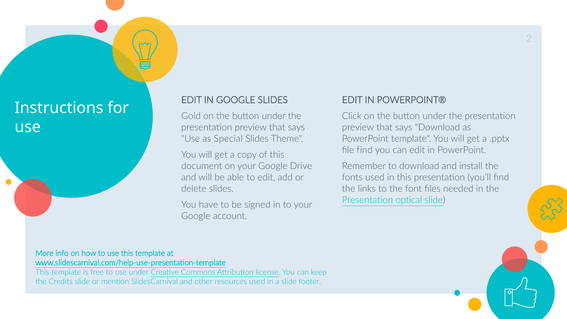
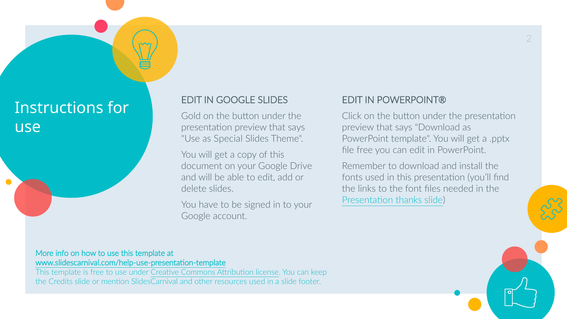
file find: find -> free (365, 150)
optical: optical -> thanks (409, 200)
